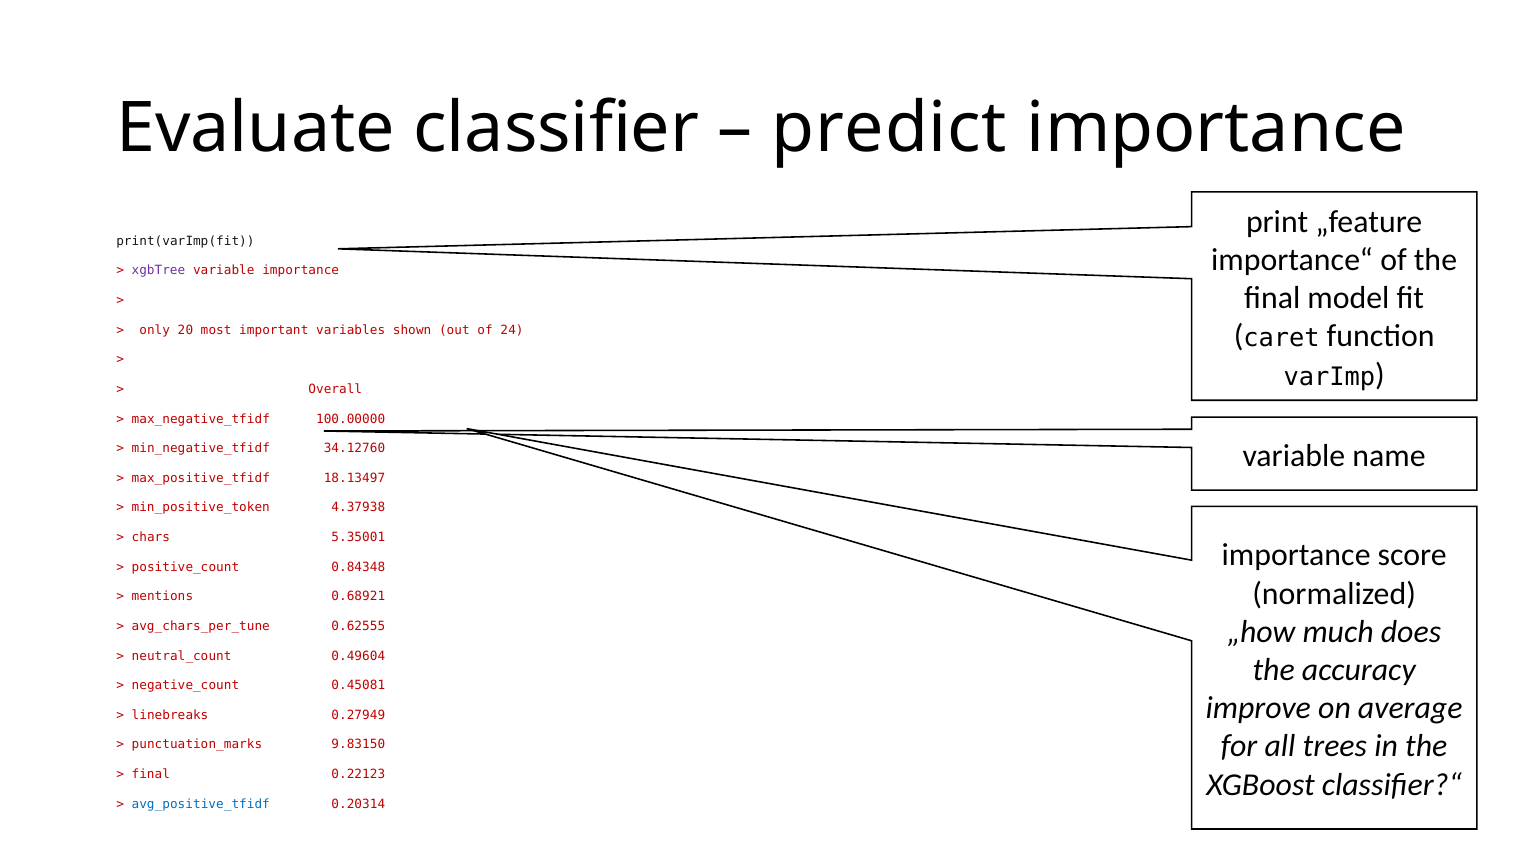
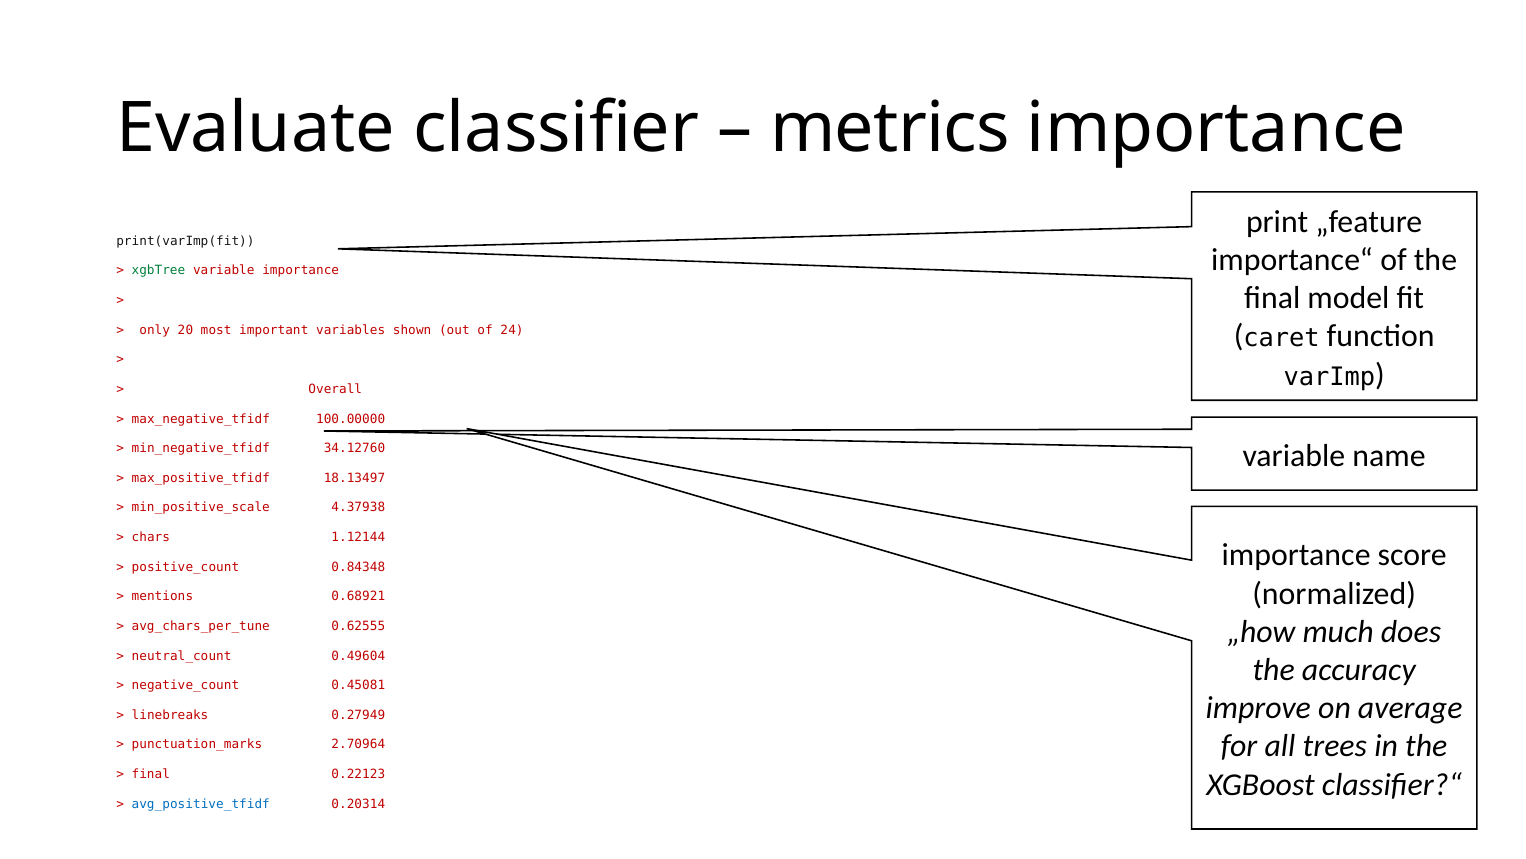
predict: predict -> metrics (890, 128)
xgbTree colour: purple -> green (158, 271)
min_positive_token: min_positive_token -> min_positive_scale (201, 507)
5.35001: 5.35001 -> 1.12144 (358, 537)
9.83150: 9.83150 -> 2.70964 (358, 744)
